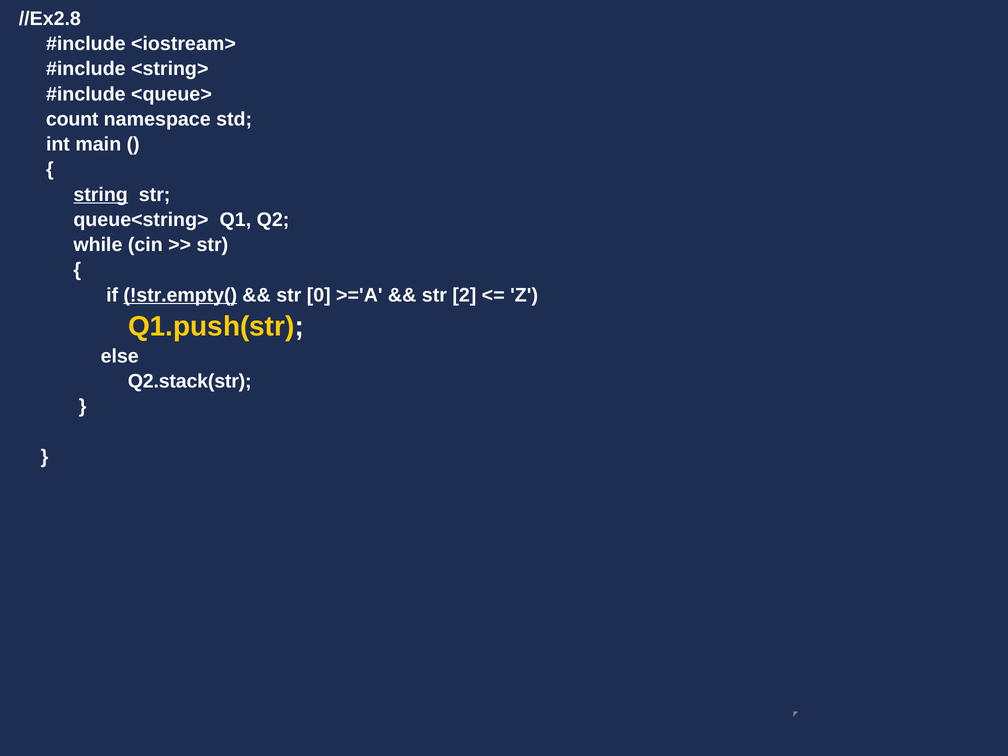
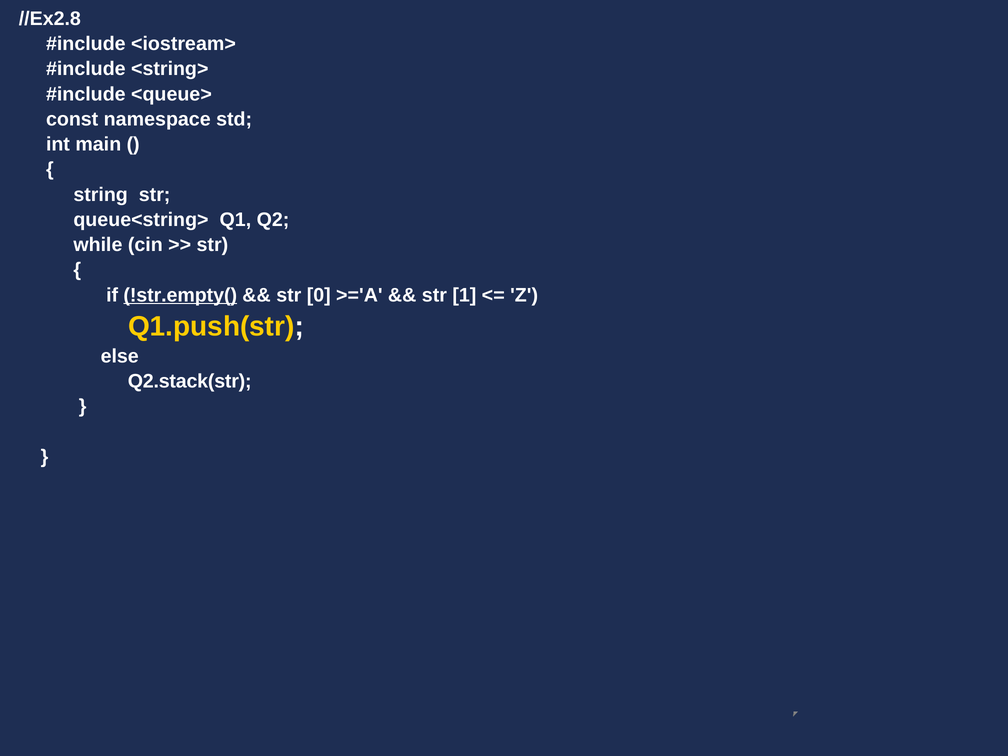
count: count -> const (72, 119)
string underline: present -> none (101, 195)
2: 2 -> 1 (464, 295)
